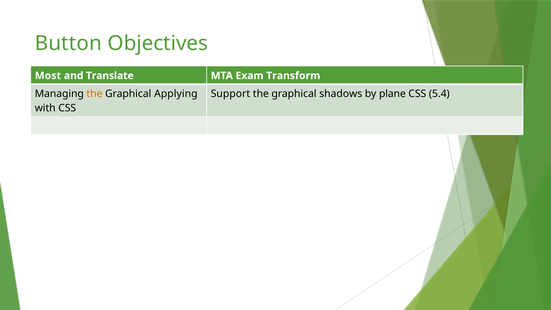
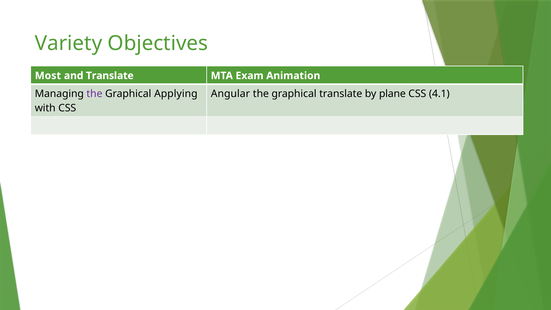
Button: Button -> Variety (68, 43)
Transform: Transform -> Animation (293, 76)
the colour: orange -> purple (94, 94)
Support: Support -> Angular (230, 94)
graphical shadows: shadows -> translate (341, 94)
5.4: 5.4 -> 4.1 (439, 94)
